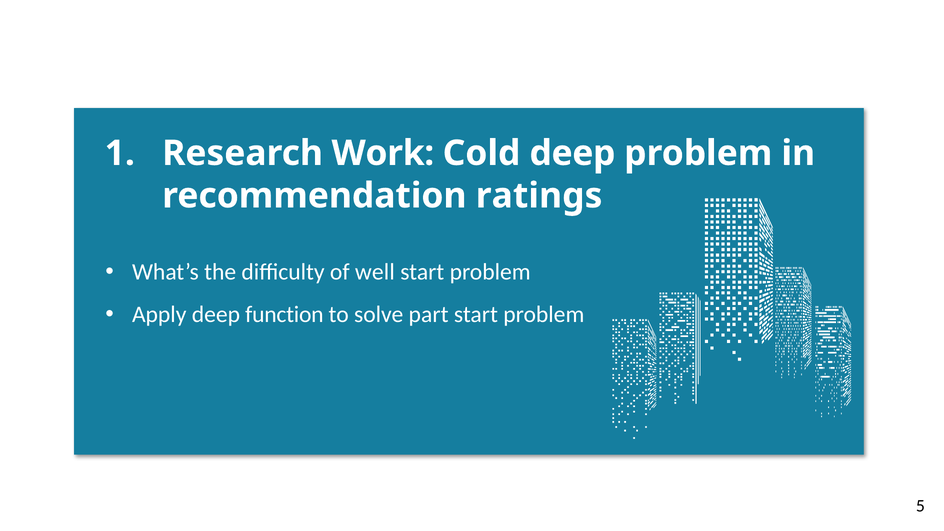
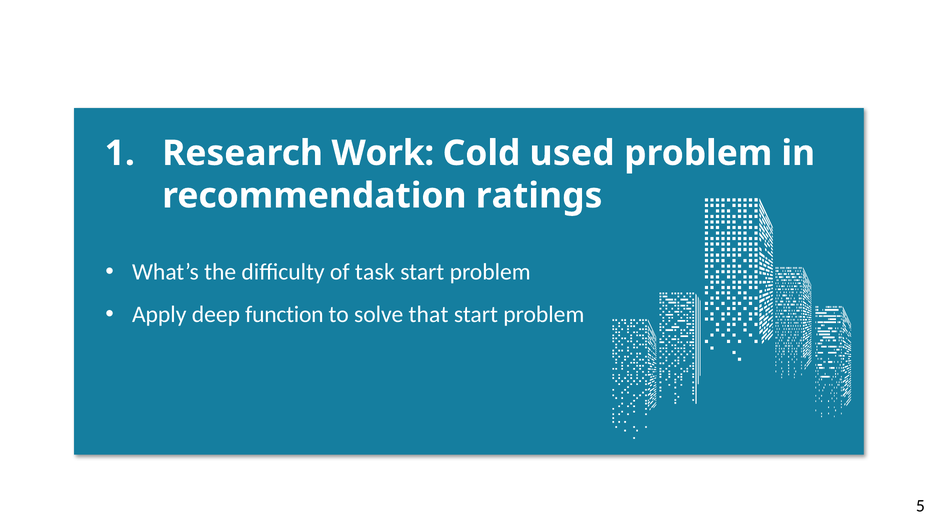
Cold deep: deep -> used (572, 153)
well: well -> task (375, 272)
part: part -> that (429, 315)
